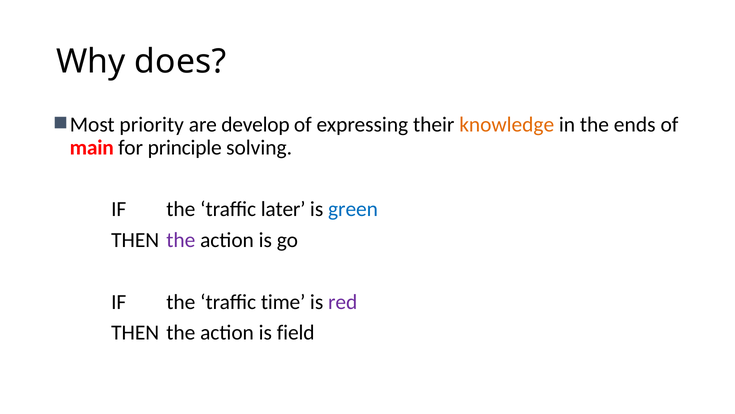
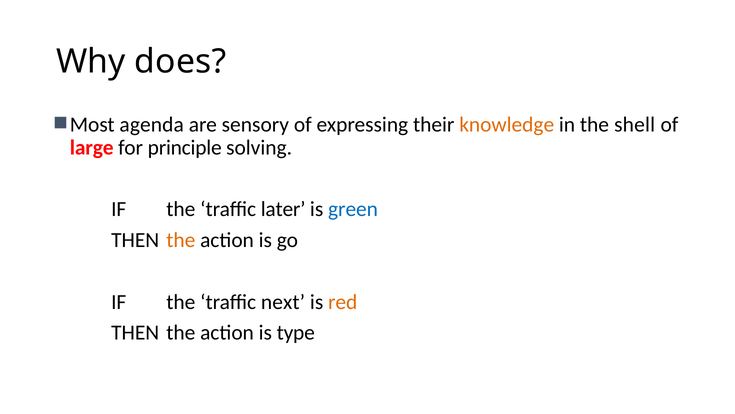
priority: priority -> agenda (152, 124)
develop: develop -> sensory (255, 124)
ends: ends -> shell (635, 124)
main: main -> large (92, 147)
the colour: purple -> orange (181, 240)
time: time -> next (283, 302)
red colour: purple -> orange (343, 302)
field: field -> type (296, 332)
